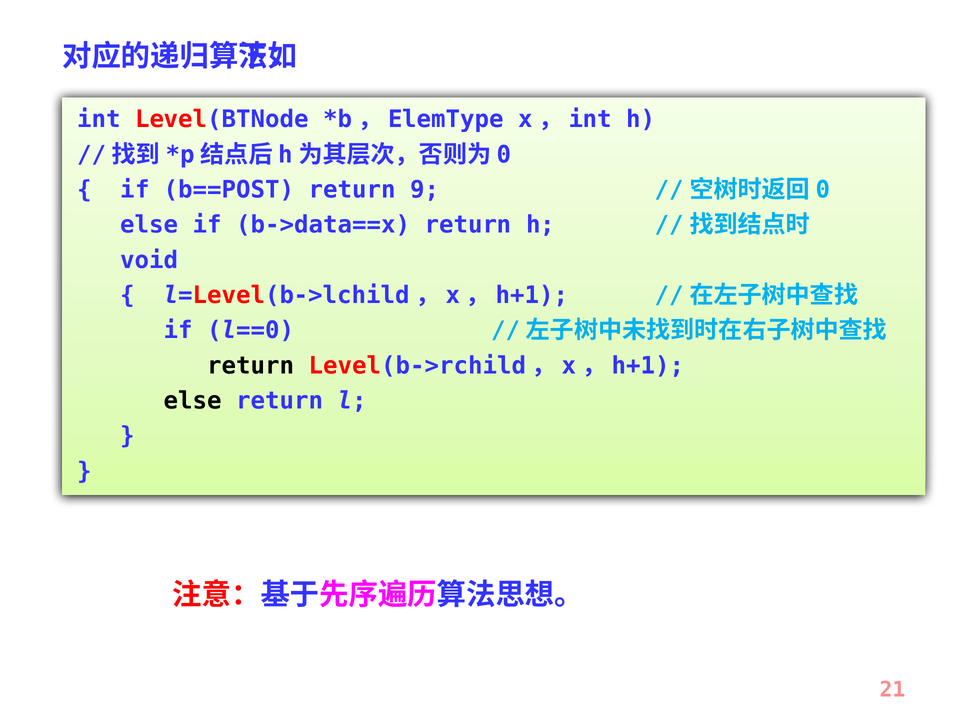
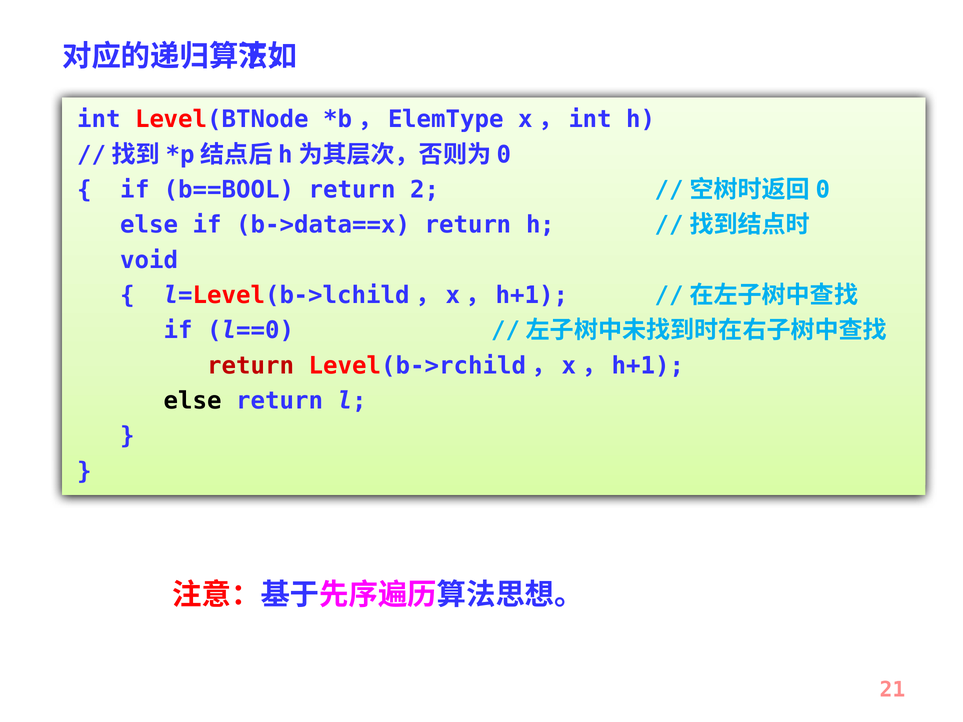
b==POST: b==POST -> b==BOOL (229, 190)
9: 9 -> 2 (425, 190)
return colour: black -> red (251, 366)
